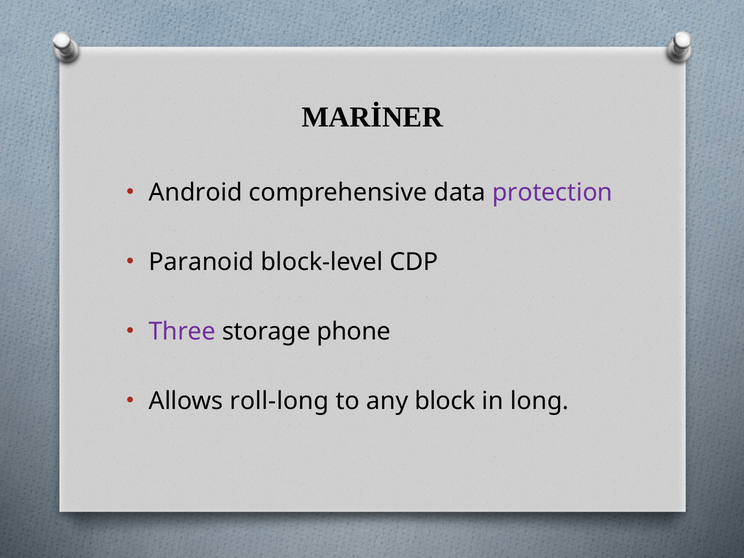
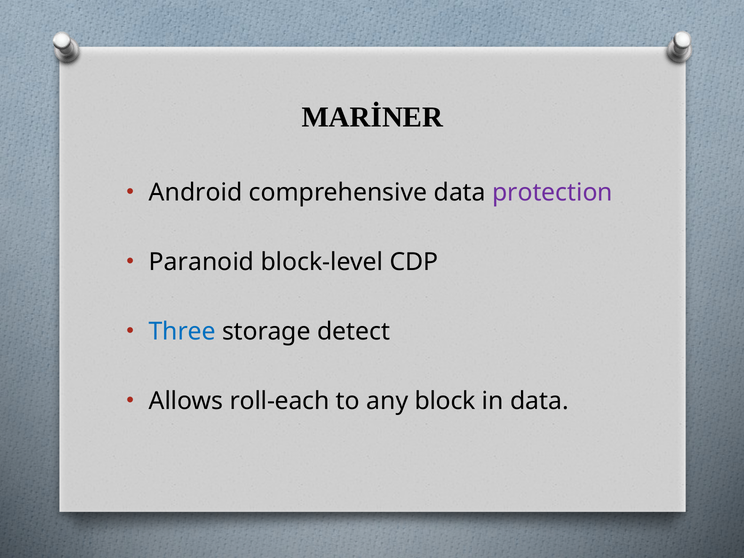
Three colour: purple -> blue (182, 332)
phone: phone -> detect (354, 332)
roll-long: roll-long -> roll-each (280, 401)
in long: long -> data (540, 401)
